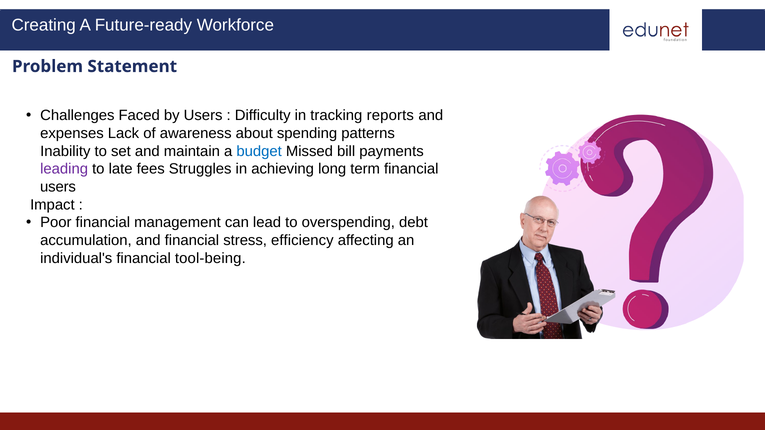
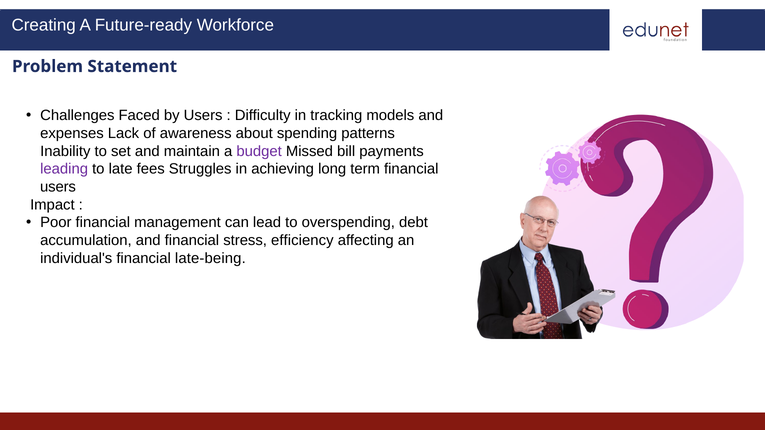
reports: reports -> models (390, 116)
budget colour: blue -> purple (259, 151)
tool-being: tool-being -> late-being (210, 258)
